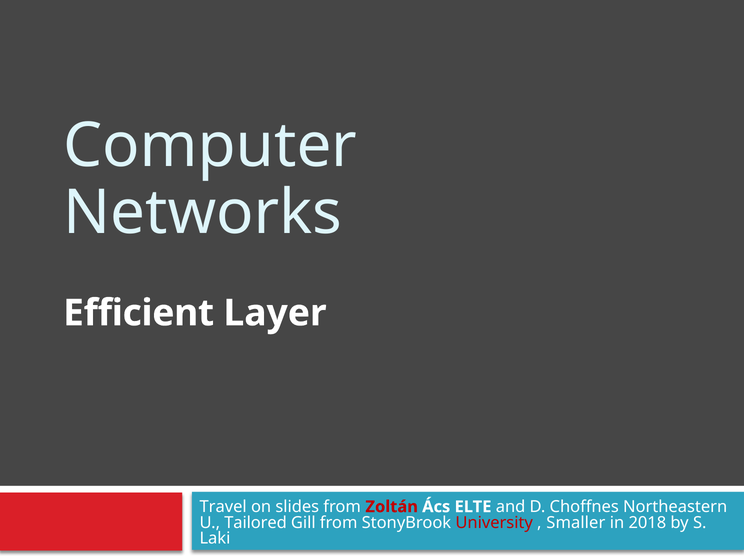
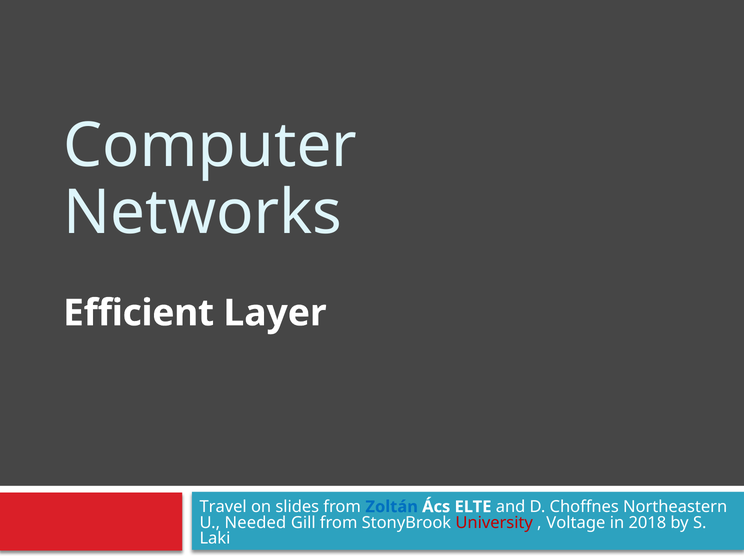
Zoltán colour: red -> blue (392, 507)
Tailored: Tailored -> Needed (255, 523)
Smaller: Smaller -> Voltage (576, 523)
